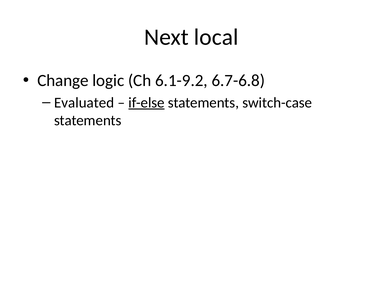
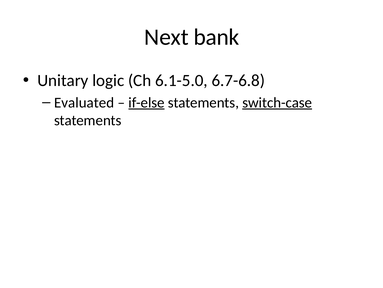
local: local -> bank (216, 37)
Change: Change -> Unitary (63, 80)
6.1-9.2: 6.1-9.2 -> 6.1-5.0 (181, 80)
switch-case underline: none -> present (277, 102)
